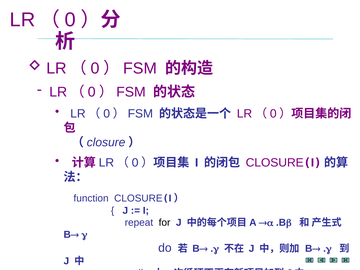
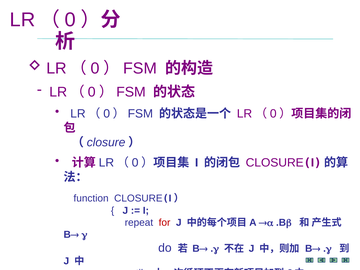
for colour: black -> red (165, 223)
